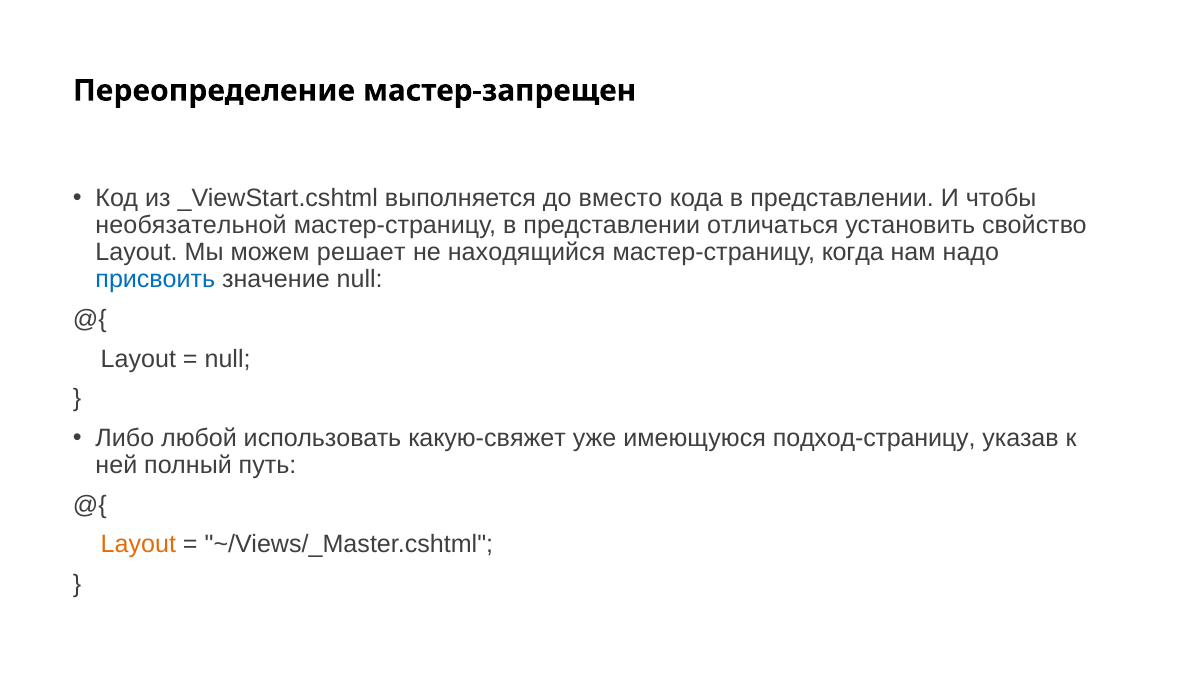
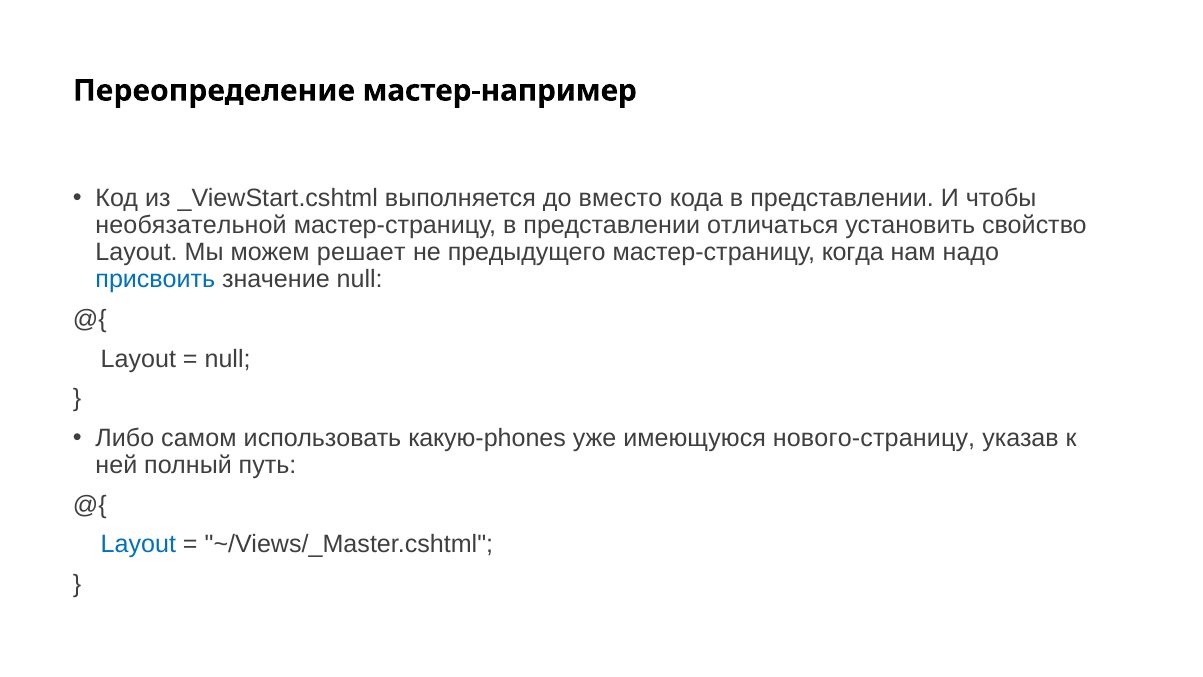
мастер-запрещен: мастер-запрещен -> мастер-например (500, 91)
находящийся: находящийся -> предыдущего (527, 252)
любой: любой -> самом (199, 438)
какую-свяжет: какую-свяжет -> какую-phones (487, 438)
подход-страницу: подход-страницу -> нового-страницу (874, 438)
Layout colour: orange -> blue (138, 544)
